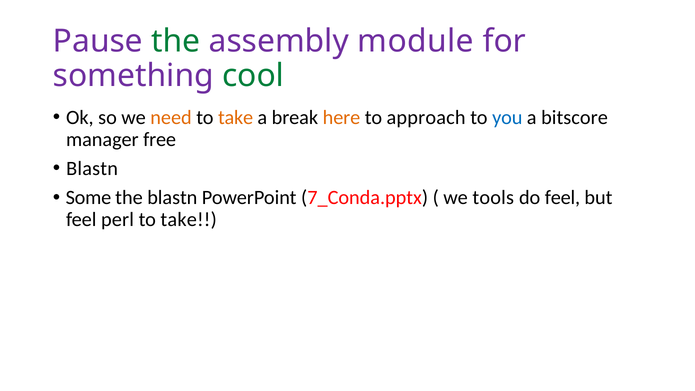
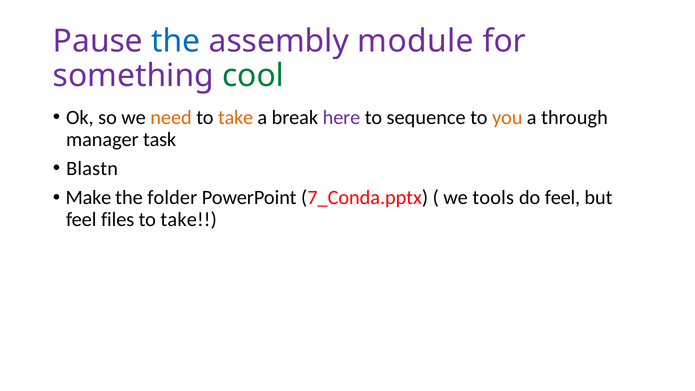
the colour: green -> blue (176, 41)
here colour: orange -> purple (341, 118)
approach: approach -> sequence (426, 118)
you colour: blue -> orange (507, 118)
bitscore: bitscore -> through (574, 118)
free: free -> task (160, 139)
Some: Some -> Make (88, 198)
the blastn: blastn -> folder (172, 198)
perl: perl -> files (118, 220)
